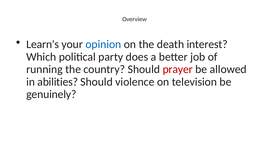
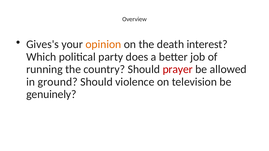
Learn's: Learn's -> Gives's (43, 44)
opinion colour: blue -> orange (103, 44)
abilities: abilities -> ground (58, 82)
